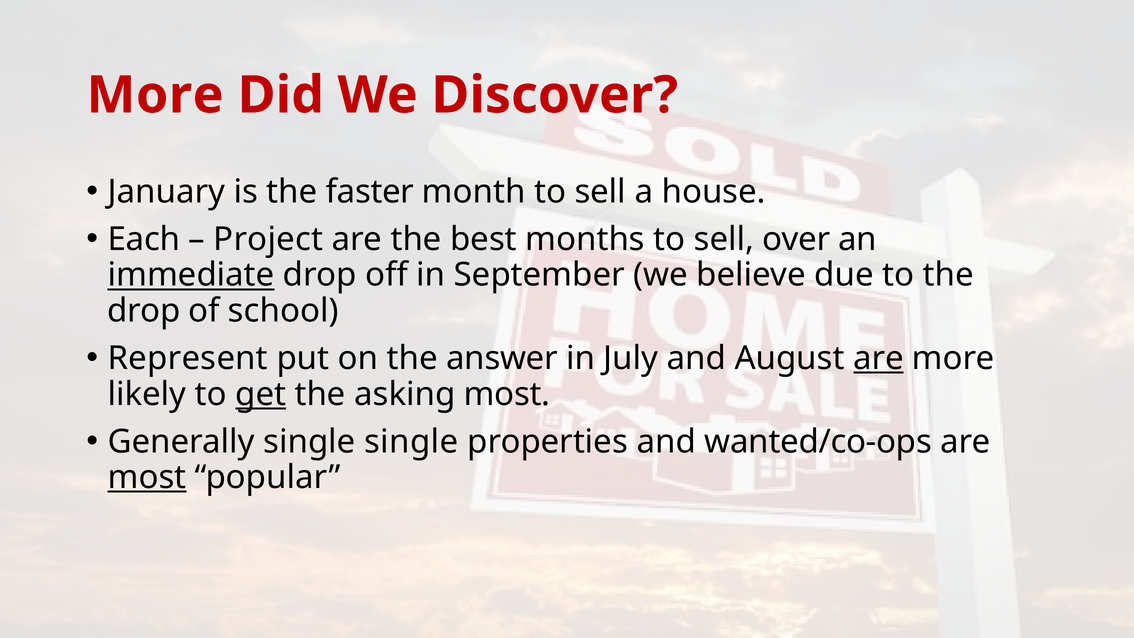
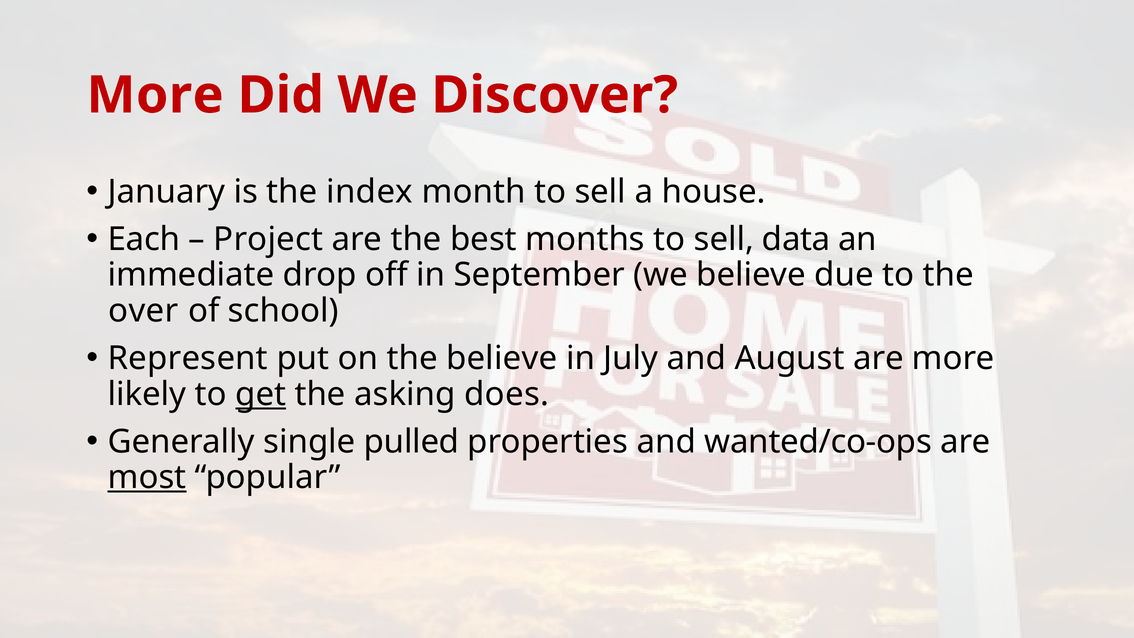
faster: faster -> index (370, 192)
over: over -> data (796, 239)
immediate underline: present -> none (191, 275)
drop: drop -> over (143, 311)
the answer: answer -> believe (502, 358)
are underline: present -> none (878, 358)
asking most: most -> does (507, 394)
single single: single -> pulled (412, 442)
